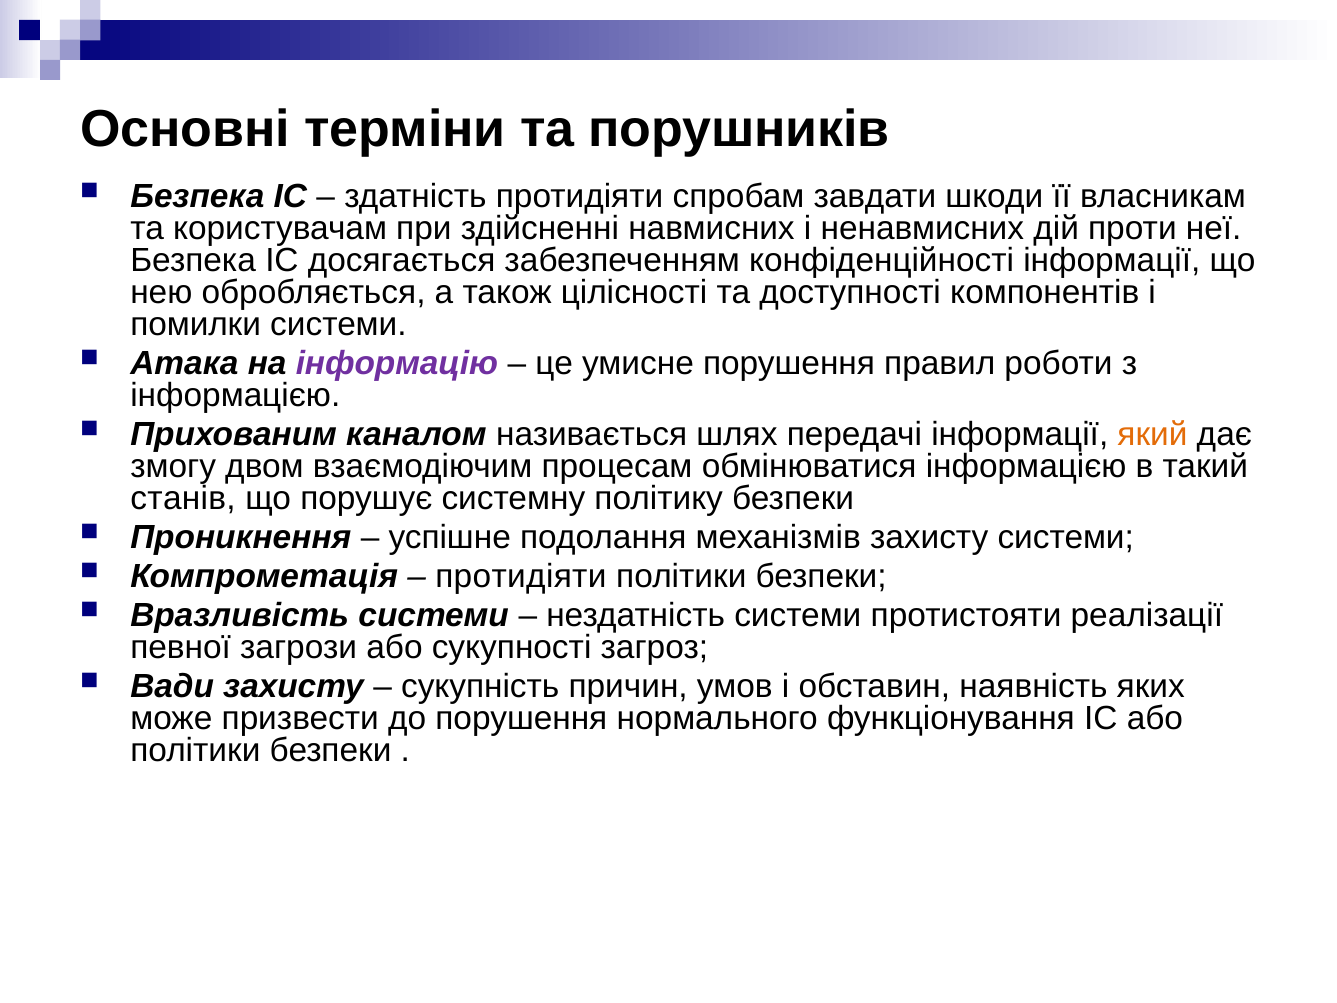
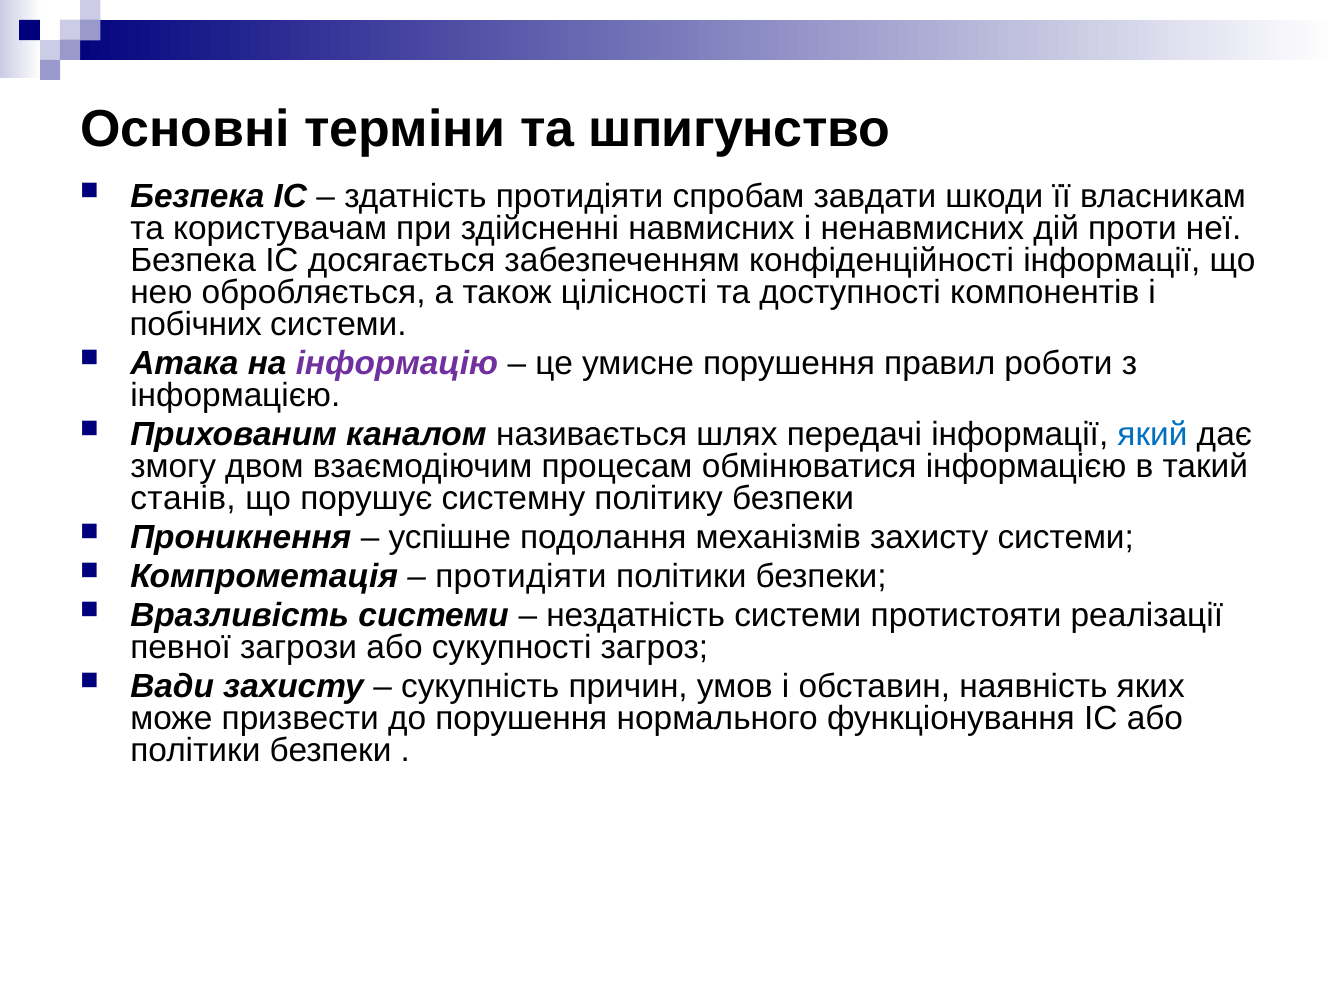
порушників: порушників -> шпигунство (739, 130)
помилки: помилки -> побічних (196, 325)
який colour: orange -> blue (1152, 434)
